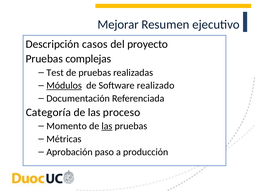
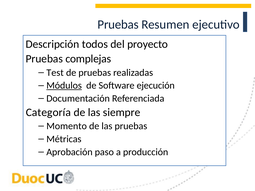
Mejorar: Mejorar -> Pruebas (118, 24)
casos: casos -> todos (95, 44)
realizado: realizado -> ejecución (156, 86)
proceso: proceso -> siempre (122, 112)
las underline: present -> none (107, 126)
